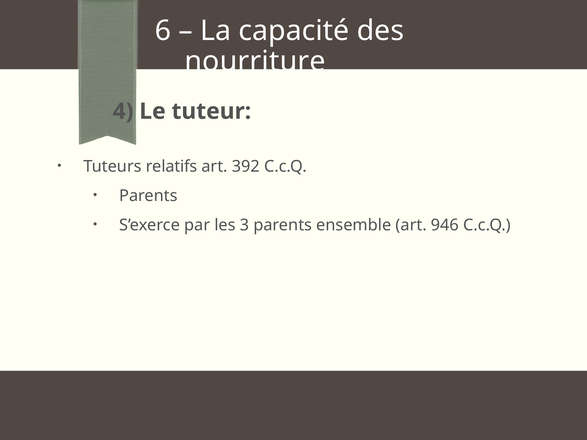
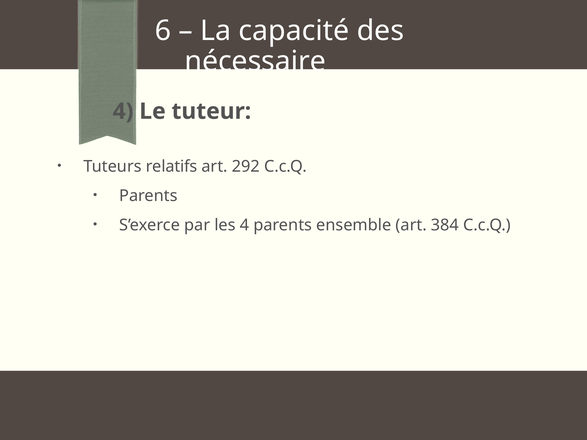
nourriture: nourriture -> nécessaire (255, 62)
392: 392 -> 292 (246, 166)
les 3: 3 -> 4 (244, 225)
946: 946 -> 384 (445, 225)
